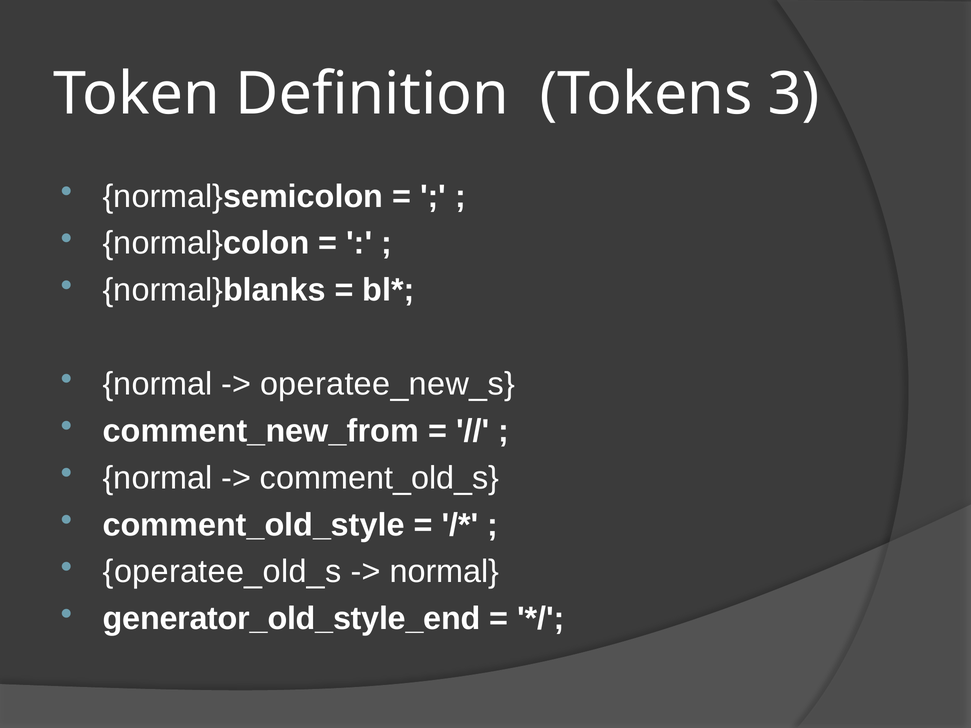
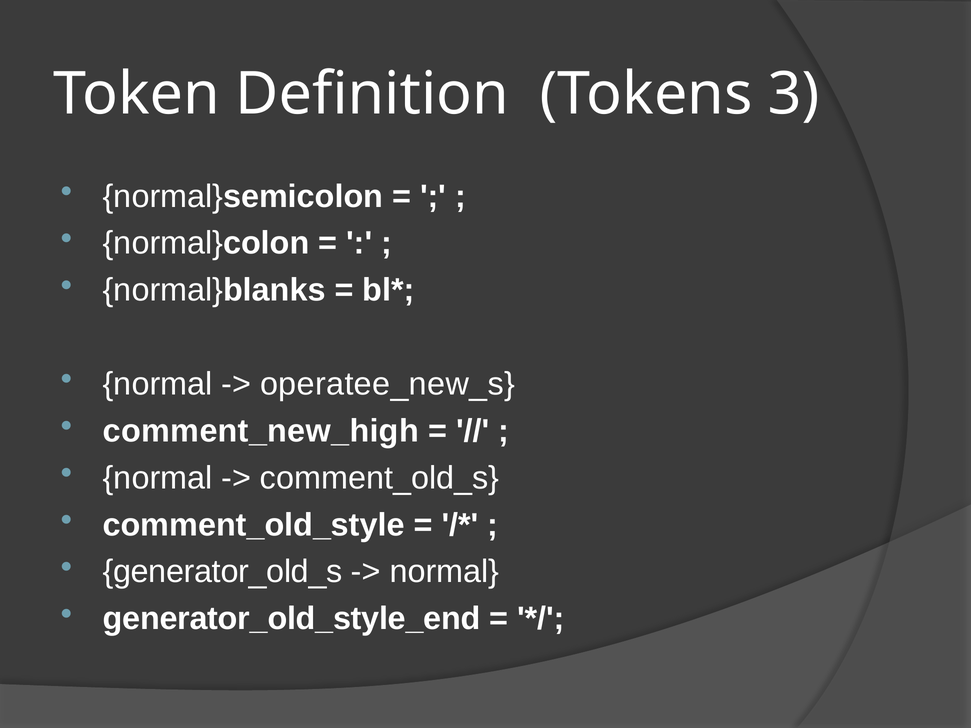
comment_new_from: comment_new_from -> comment_new_high (261, 431)
operatee_old_s: operatee_old_s -> generator_old_s (222, 572)
